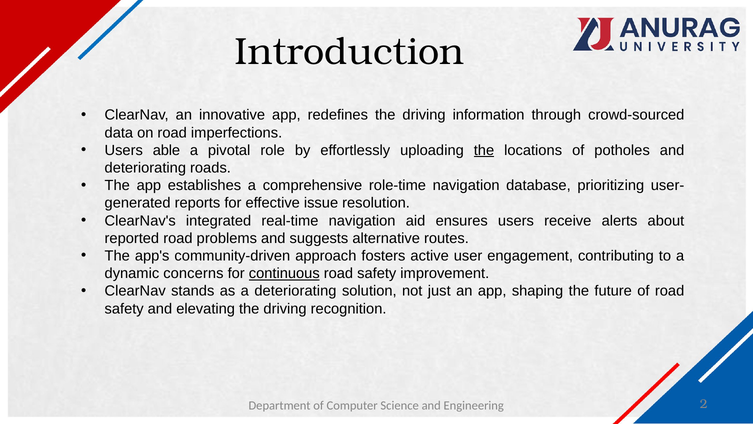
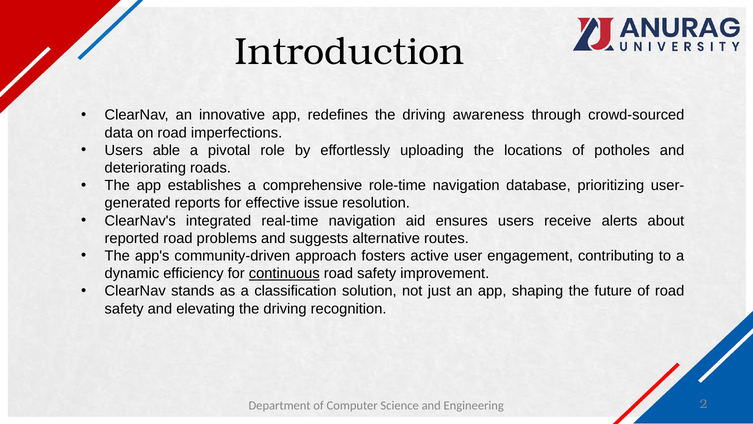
information: information -> awareness (488, 115)
the underline: present -> none (484, 150)
concerns: concerns -> efficiency (193, 273)
a deteriorating: deteriorating -> classification (295, 291)
